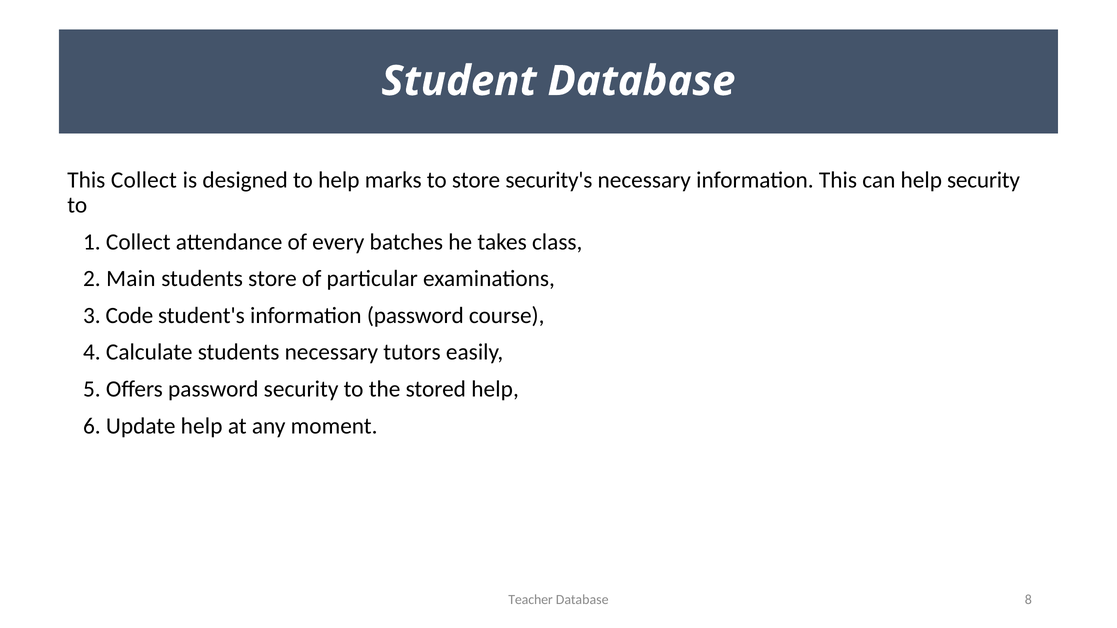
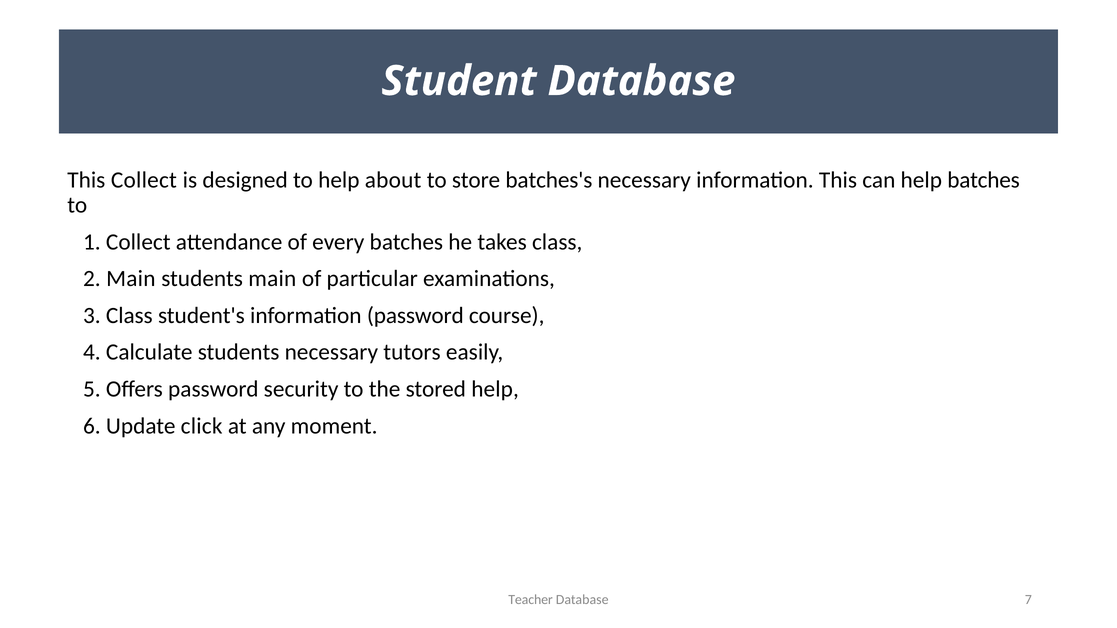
marks: marks -> about (393, 180)
security's: security's -> batches's (549, 180)
help security: security -> batches (984, 180)
students store: store -> main (272, 279)
3 Code: Code -> Class (129, 316)
Update help: help -> click (202, 426)
8: 8 -> 7 (1028, 600)
